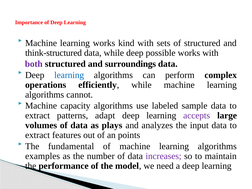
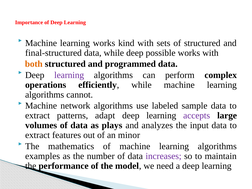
think-structured: think-structured -> final-structured (53, 53)
both colour: purple -> orange (34, 64)
surroundings: surroundings -> programmed (130, 64)
learning colour: blue -> purple (69, 75)
capacity: capacity -> network (75, 106)
points: points -> minor (129, 135)
fundamental: fundamental -> mathematics (71, 146)
